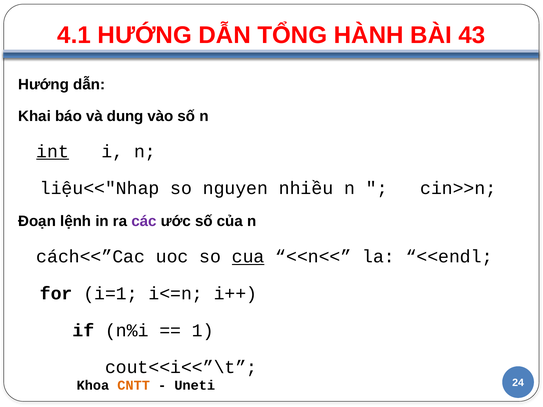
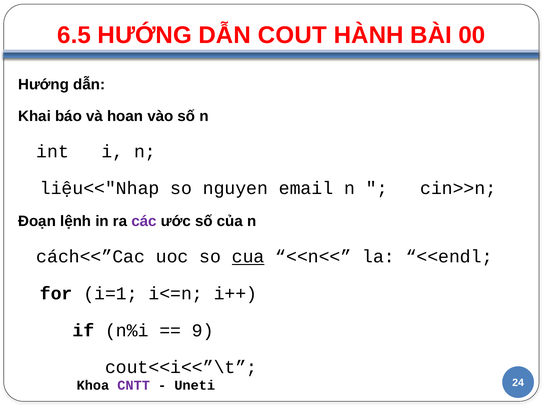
4.1: 4.1 -> 6.5 (74, 35)
TỔNG: TỔNG -> COUT (292, 35)
43: 43 -> 00 (472, 35)
dung: dung -> hoan (125, 116)
int underline: present -> none (53, 151)
nhiều: nhiều -> email (306, 188)
1: 1 -> 9 (203, 331)
CNTT colour: orange -> purple (134, 386)
